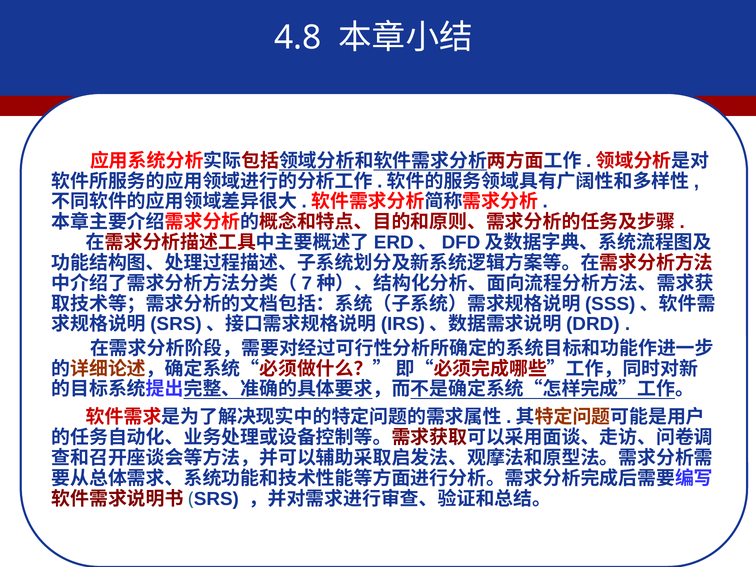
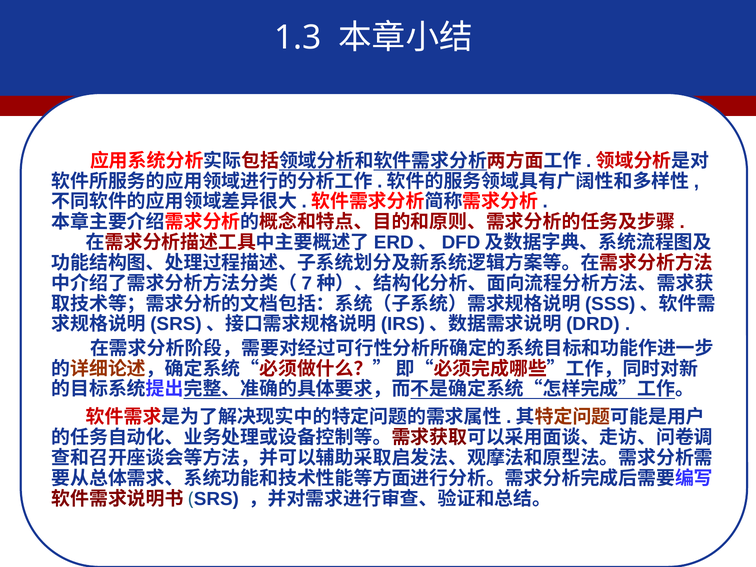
4.8: 4.8 -> 1.3 (298, 38)
